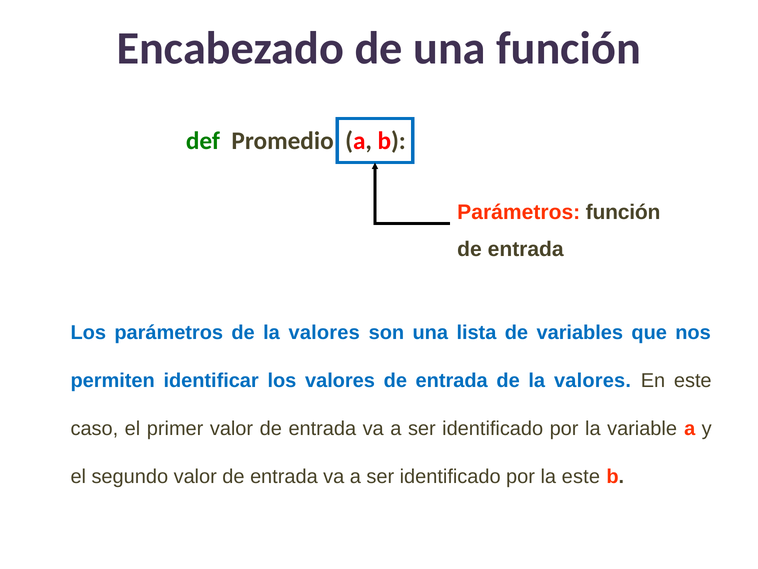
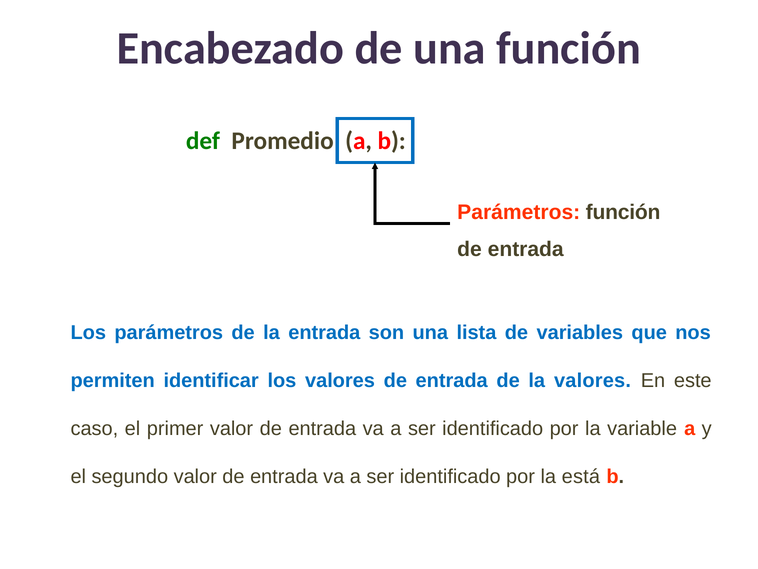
parámetros de la valores: valores -> entrada (324, 333)
la este: este -> está (581, 476)
